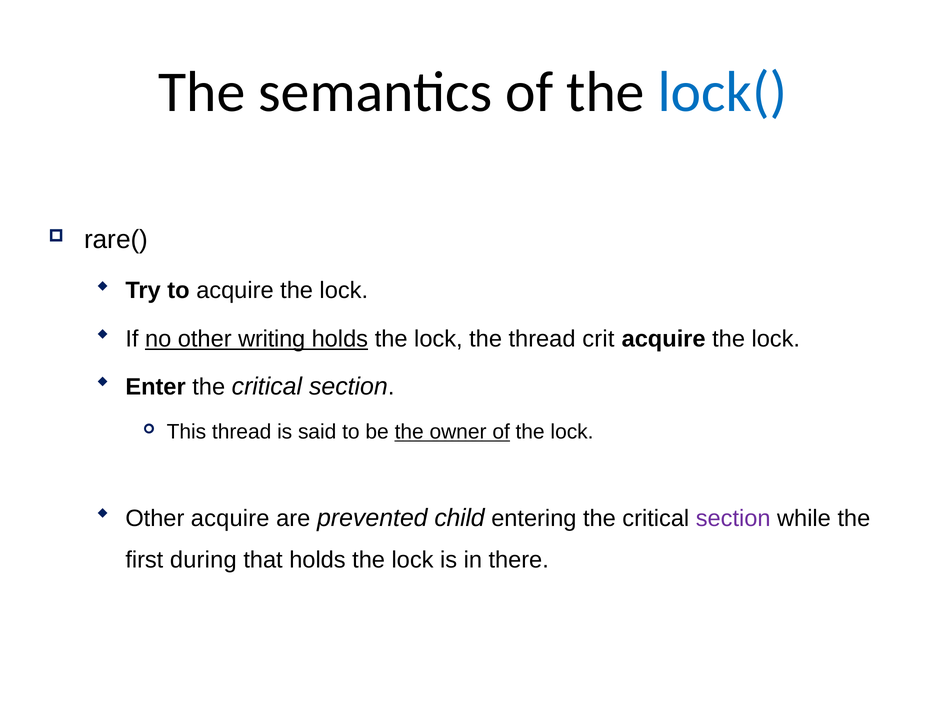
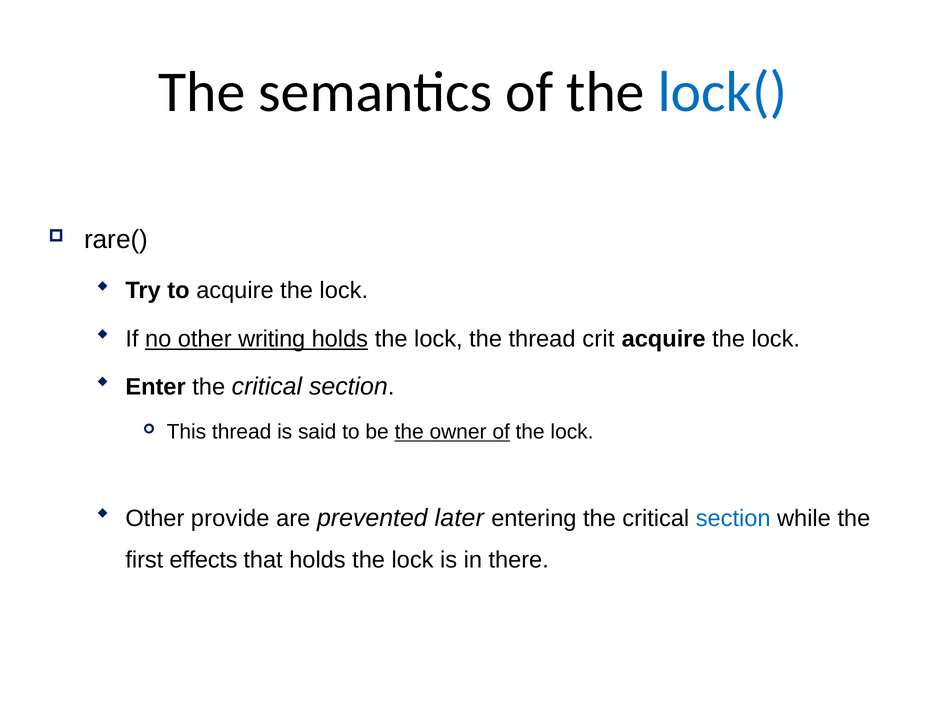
Other acquire: acquire -> provide (230, 518)
child: child -> later (459, 518)
section colour: purple -> blue (733, 518)
during: during -> effects (203, 560)
